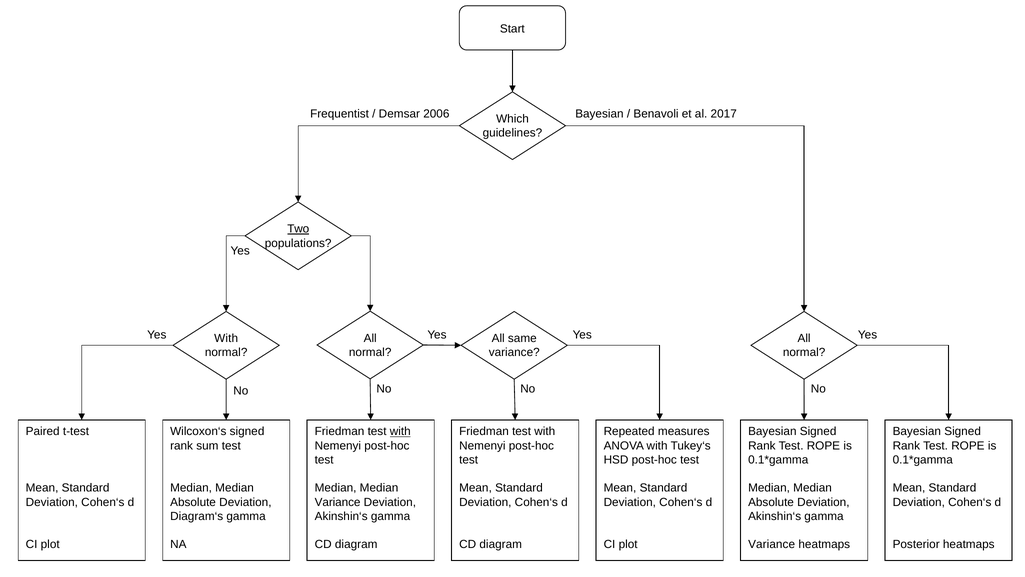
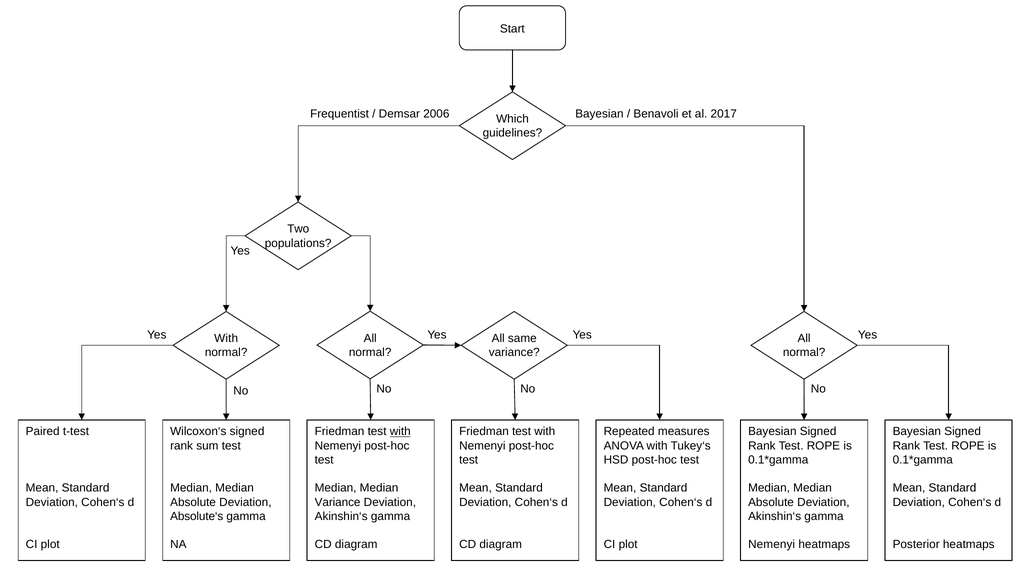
Two underline: present -> none (298, 229)
Diagram‘s: Diagram‘s -> Absolute‘s (197, 516)
Variance: Variance -> Nemenyi (772, 544)
